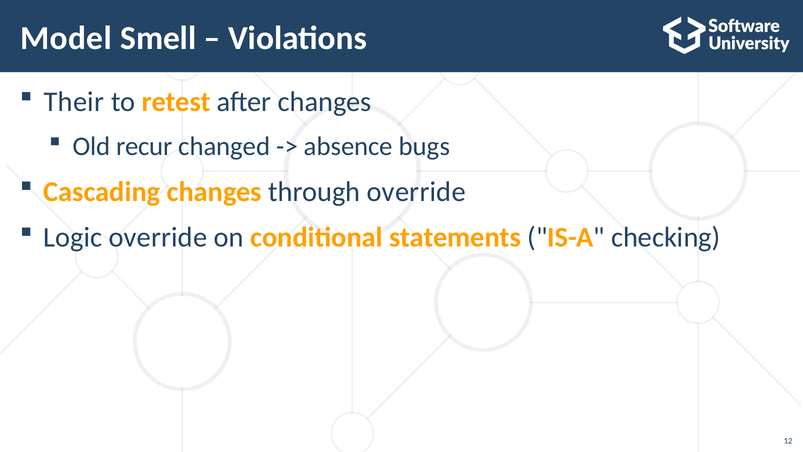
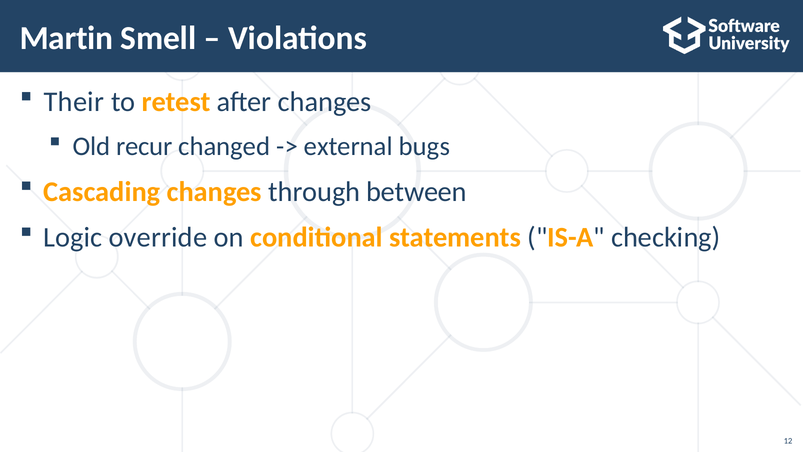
Model: Model -> Martin (66, 38)
absence: absence -> external (348, 147)
through override: override -> between (416, 192)
